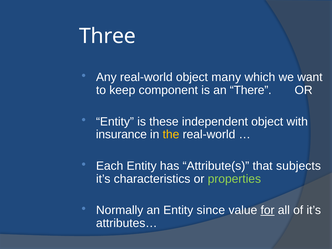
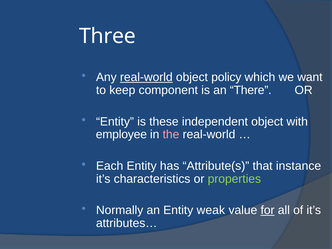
real-world underline: none -> present (146, 77)
many: many -> policy (226, 77)
insurance: insurance -> employee (121, 135)
the colour: yellow -> pink (171, 135)
subjects: subjects -> instance (299, 166)
since: since -> weak (211, 210)
